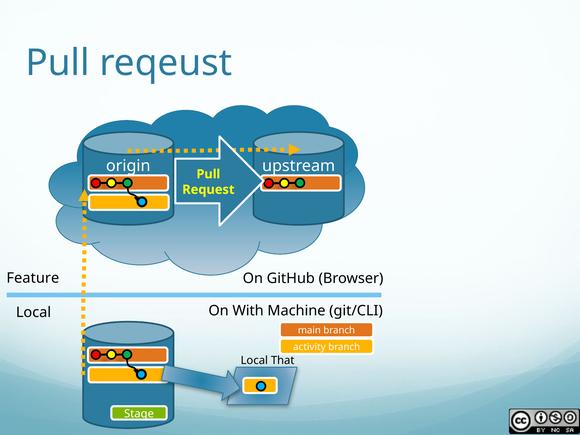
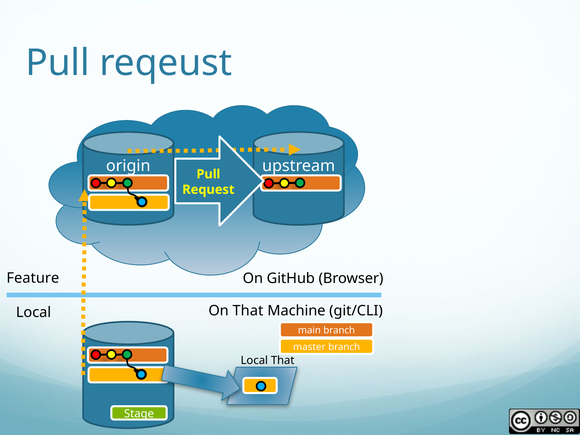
On With: With -> That (248, 311)
activity: activity -> master (309, 347)
